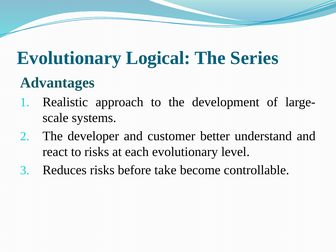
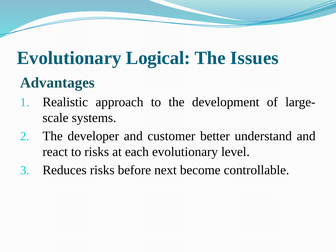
Series: Series -> Issues (254, 58)
take: take -> next (166, 170)
